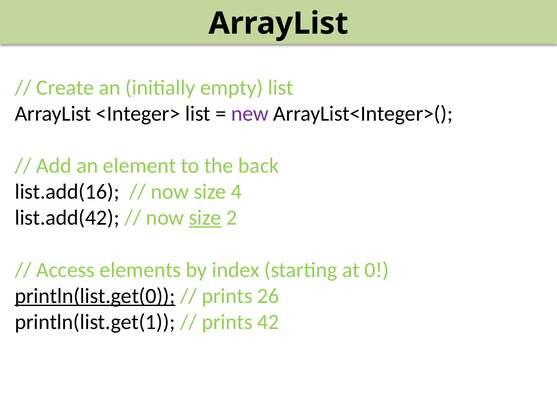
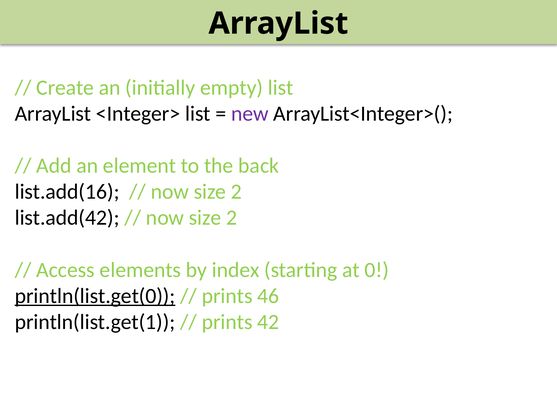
4: 4 -> 2 (236, 192)
size underline: present -> none (205, 218)
26: 26 -> 46 (268, 296)
